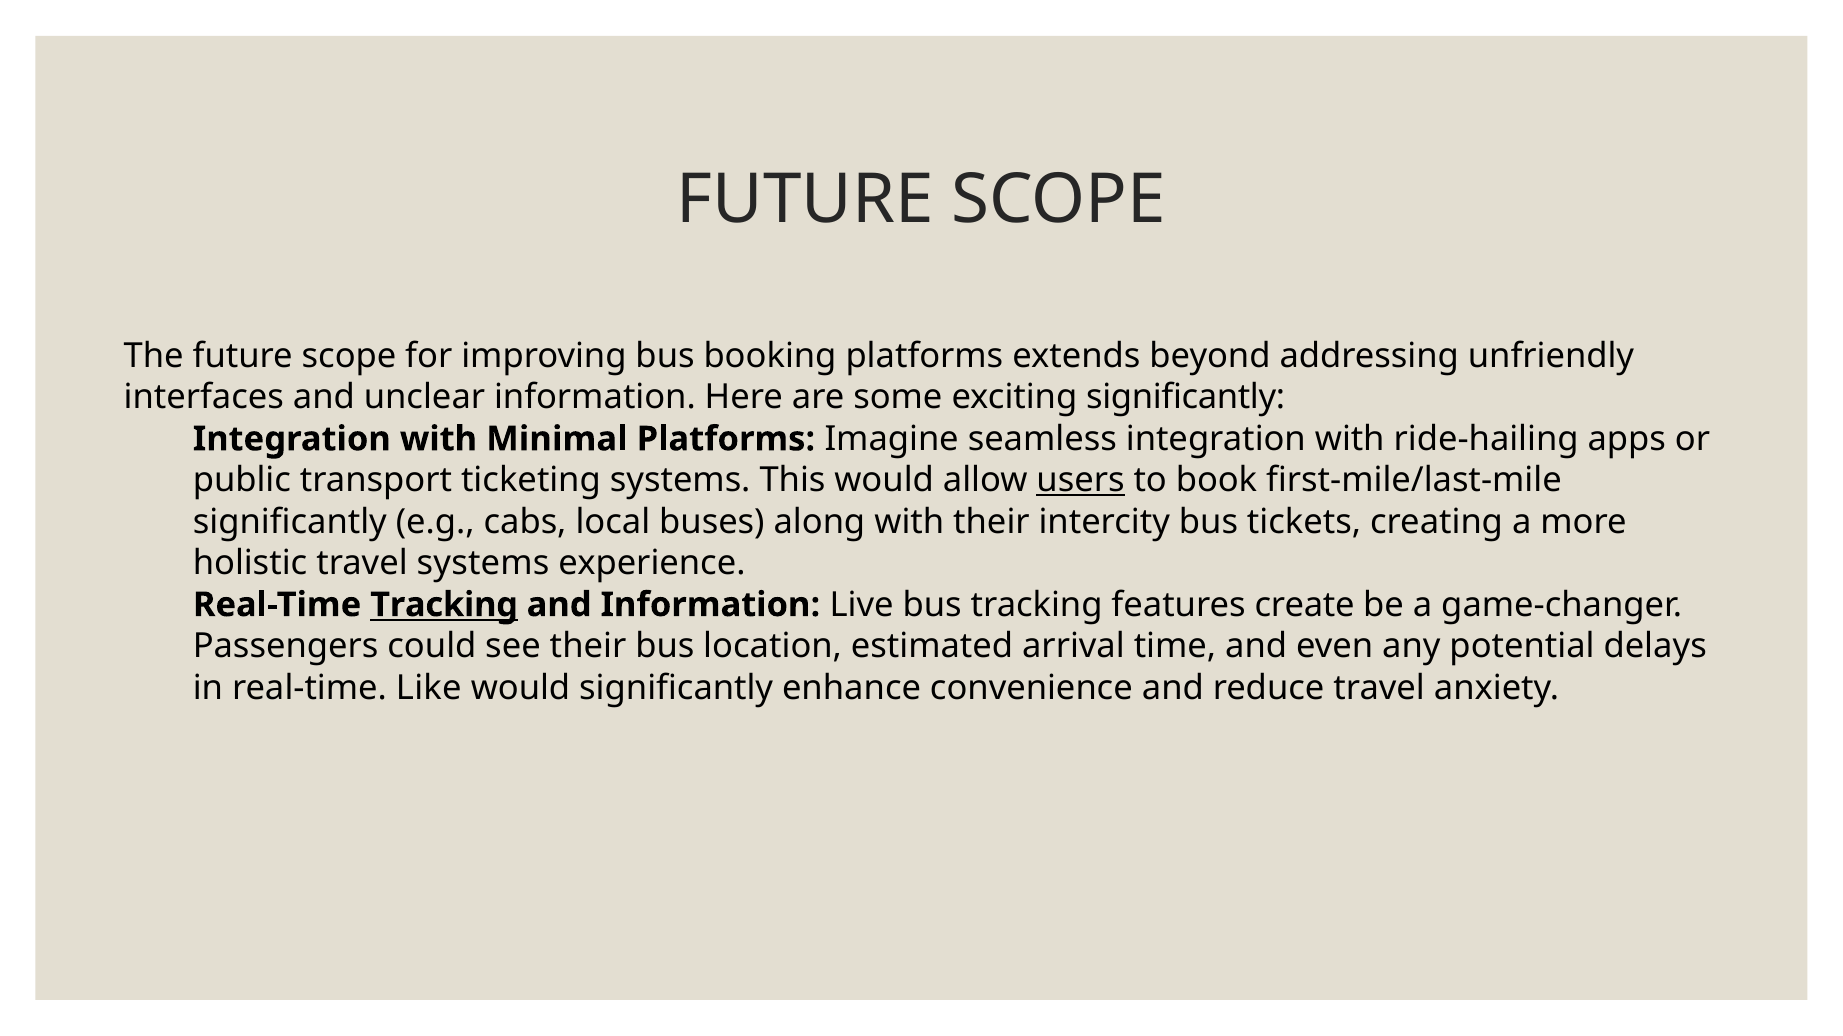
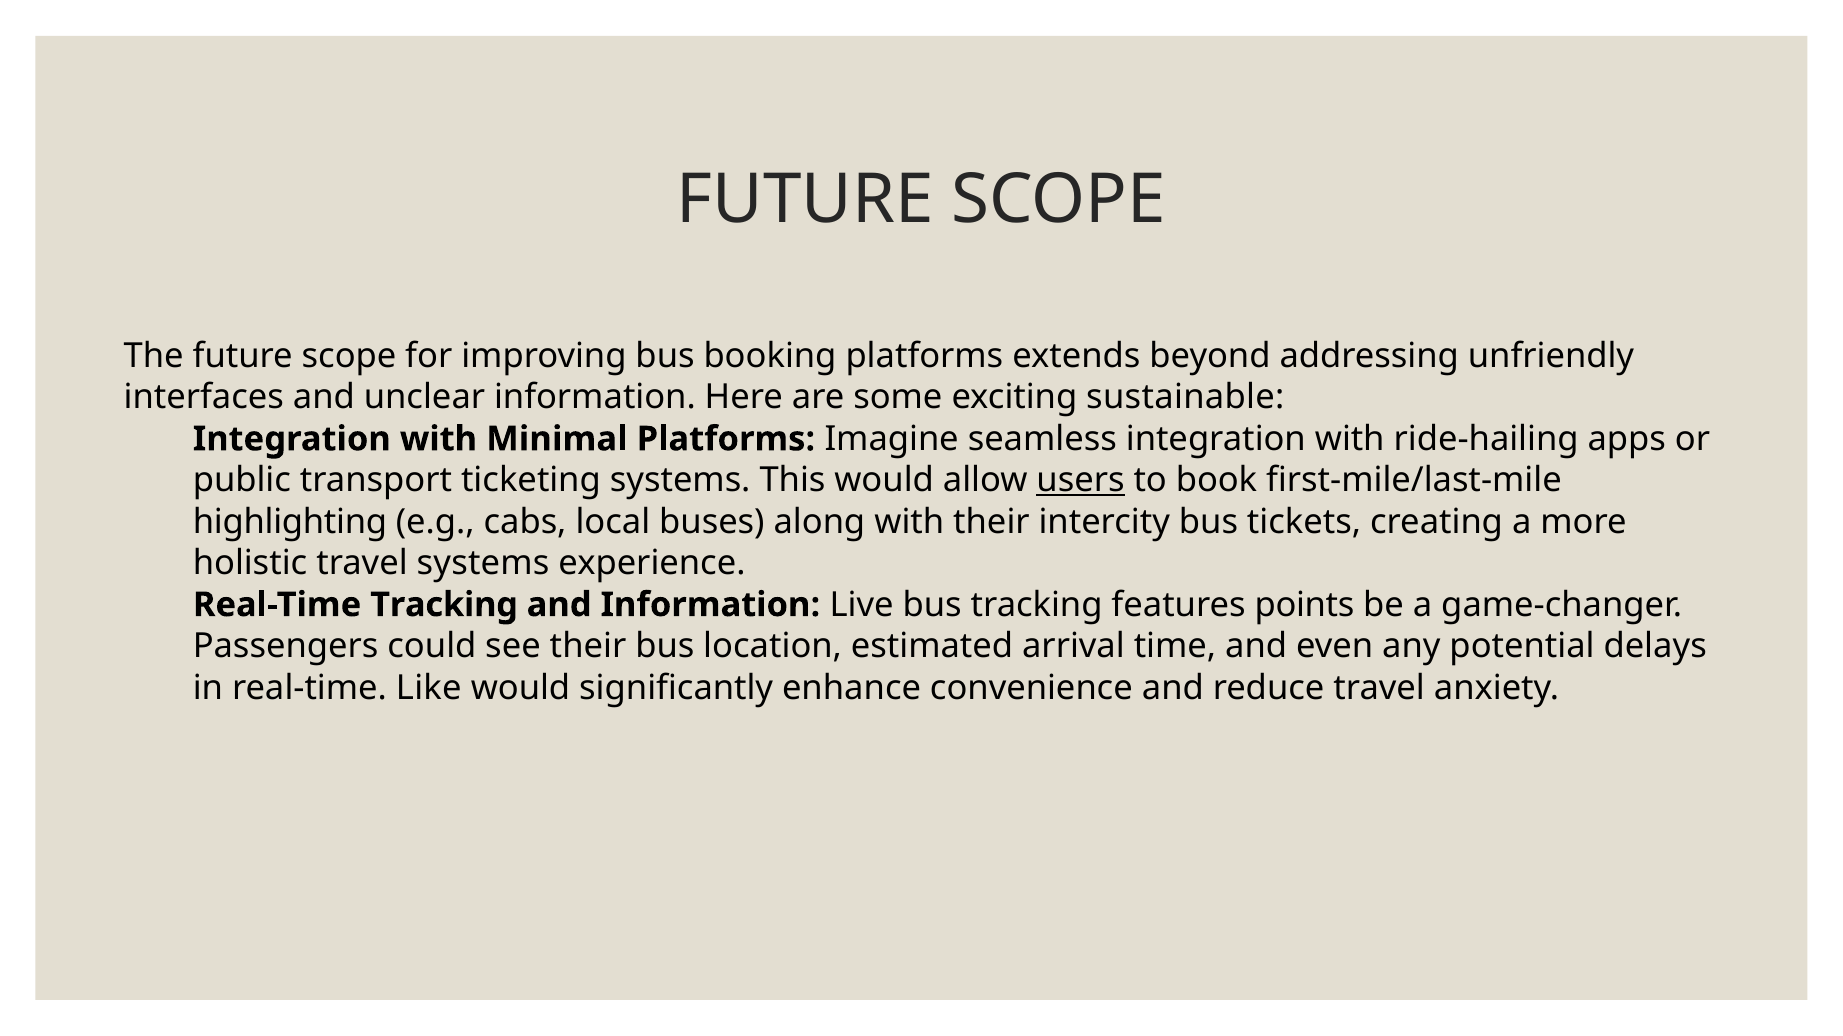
exciting significantly: significantly -> sustainable (1185, 398)
significantly: significantly -> highlighting (290, 522)
Tracking underline: present -> none (444, 605)
create: create -> points (1305, 605)
